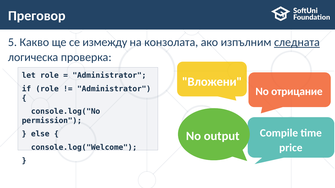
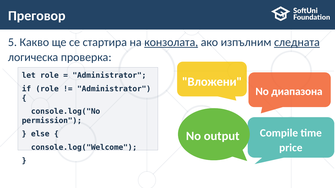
измежду: измежду -> стартира (105, 42)
конзолата underline: none -> present (171, 42)
отрицание: отрицание -> диапазона (297, 92)
